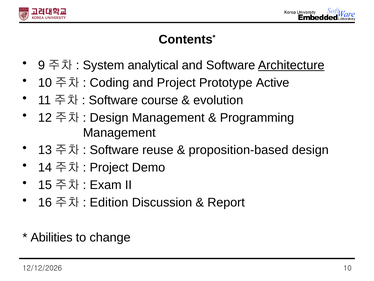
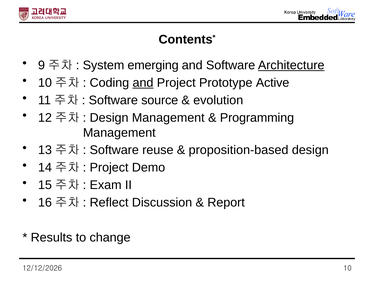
analytical: analytical -> emerging (153, 65)
and underline: none -> present (143, 83)
course: course -> source (160, 100)
Edition: Edition -> Reflect (109, 202)
Abilities: Abilities -> Results (51, 237)
